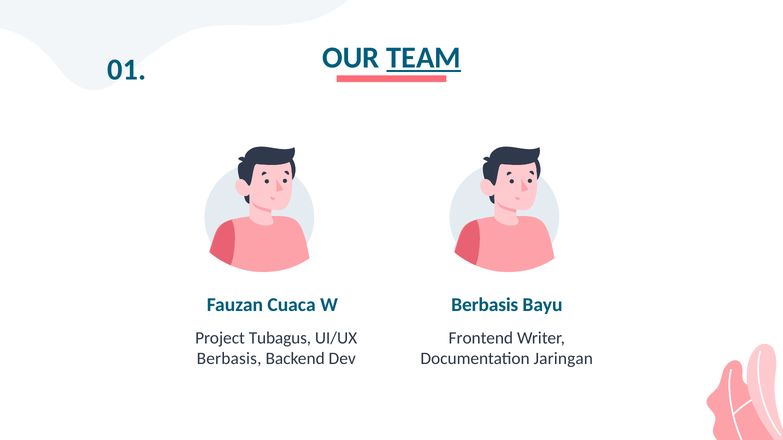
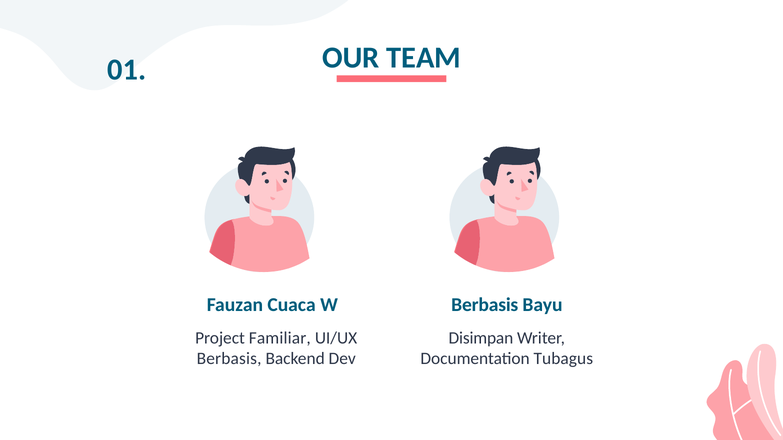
TEAM underline: present -> none (424, 58)
Tubagus: Tubagus -> Familiar (280, 338)
Frontend: Frontend -> Disimpan (481, 338)
Jaringan: Jaringan -> Tubagus (563, 359)
